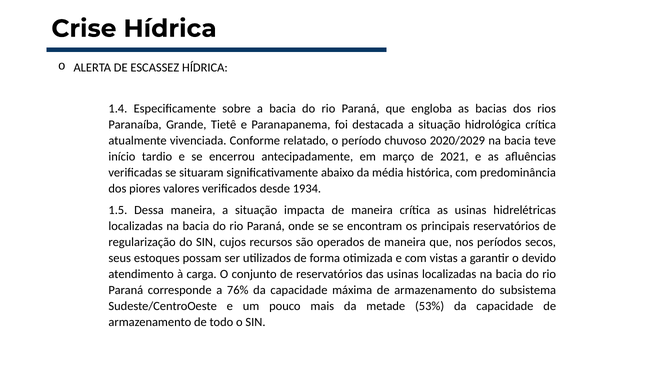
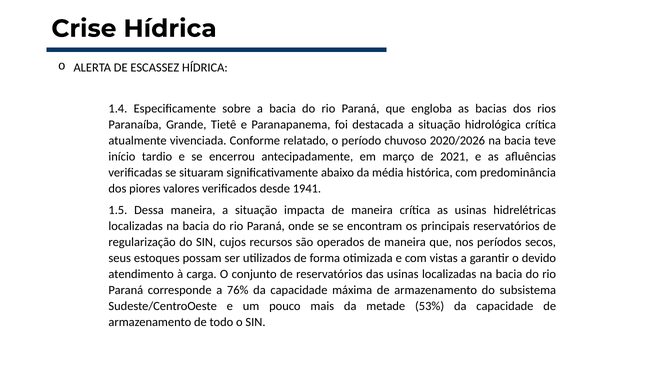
2020/2029: 2020/2029 -> 2020/2026 (457, 141)
1934: 1934 -> 1941 (307, 189)
